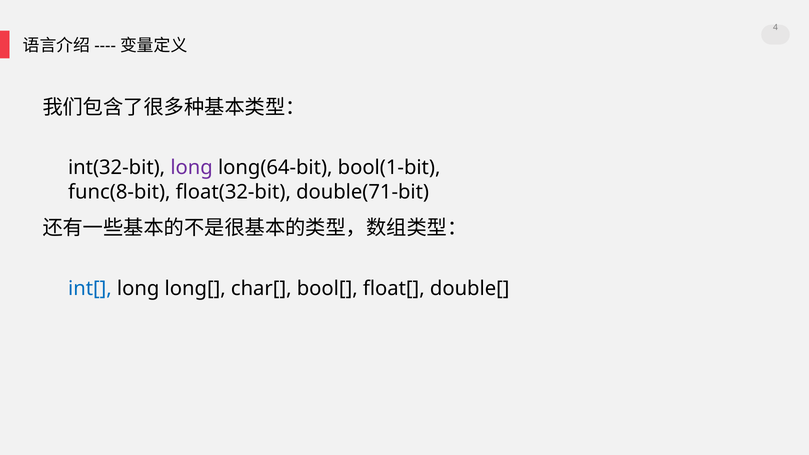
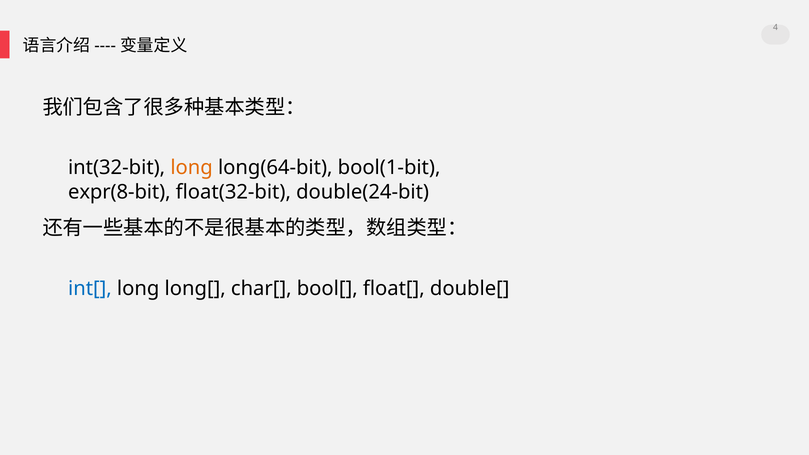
long colour: purple -> orange (192, 168)
func(8-bit: func(8-bit -> expr(8-bit (119, 192)
double(71-bit: double(71-bit -> double(24-bit (363, 192)
